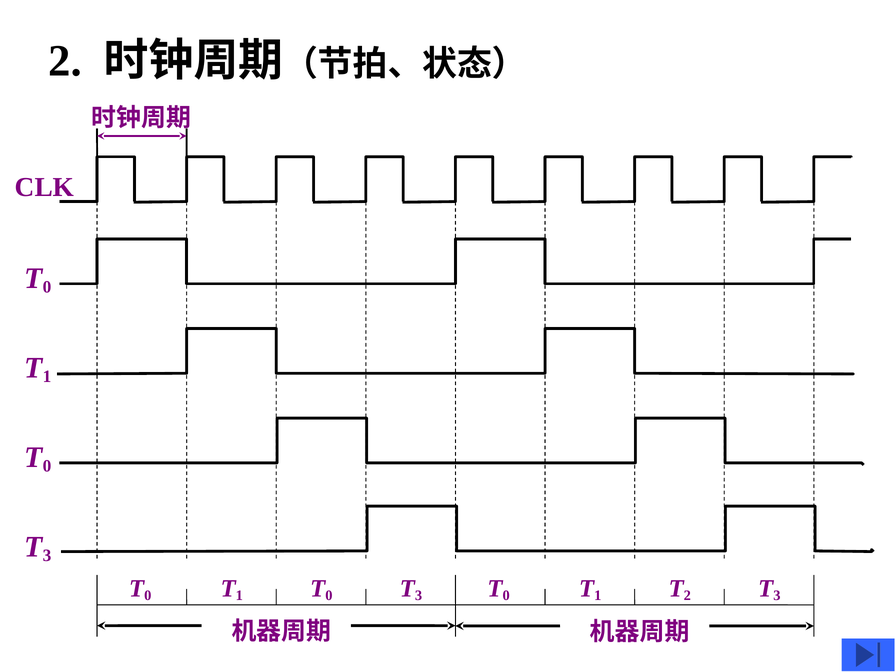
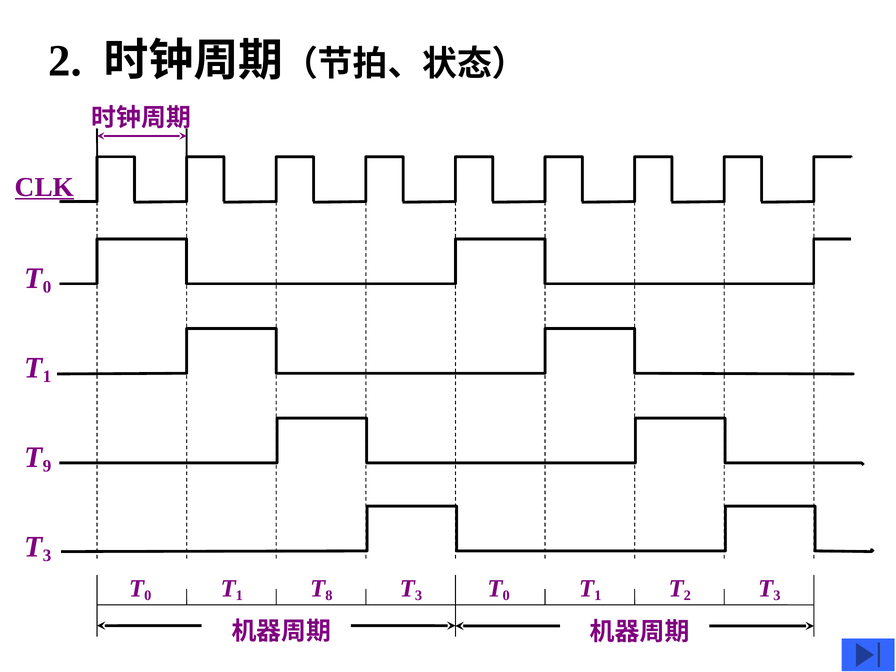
CLK underline: none -> present (45, 187)
0: 0 -> 9 (47, 466)
0: 0 -> 8 (329, 596)
